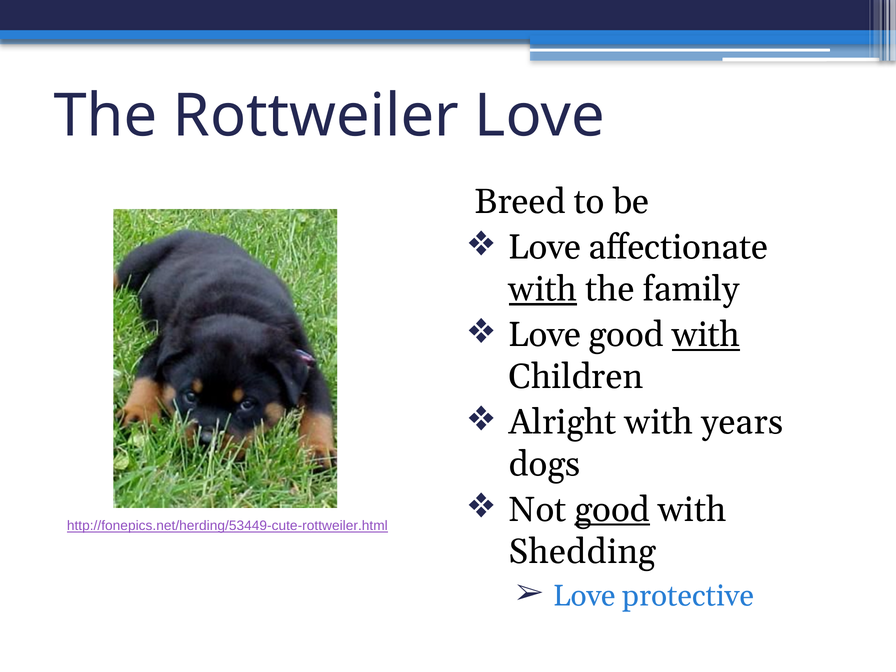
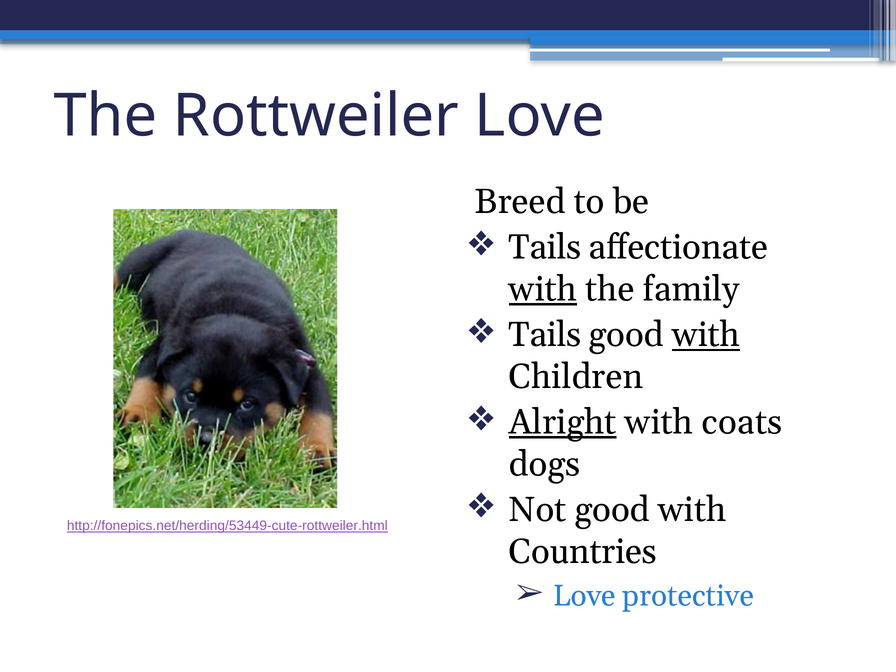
Love: Love -> Tails (545, 247)
Love: Love -> Tails (545, 335)
Alright underline: none -> present (563, 422)
years: years -> coats (742, 422)
good underline: present -> none (612, 510)
Shedding: Shedding -> Countries (583, 552)
